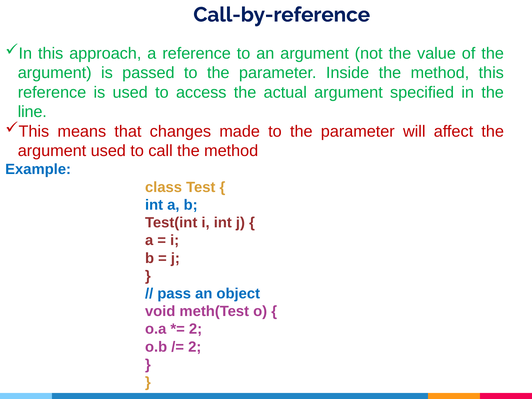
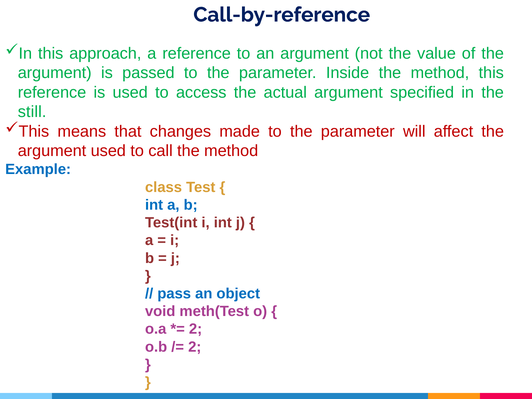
line: line -> still (32, 112)
